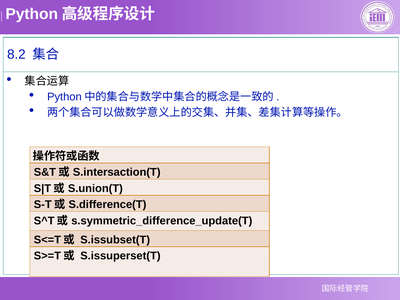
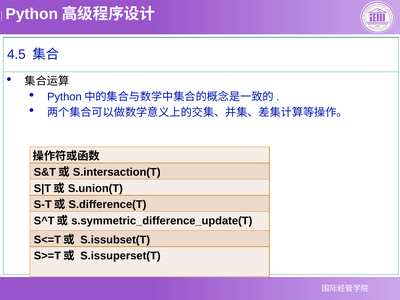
8.2: 8.2 -> 4.5 (16, 54)
